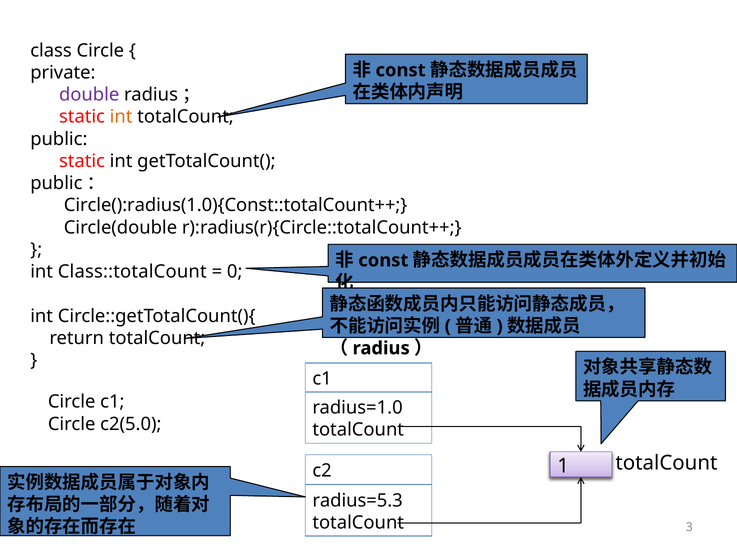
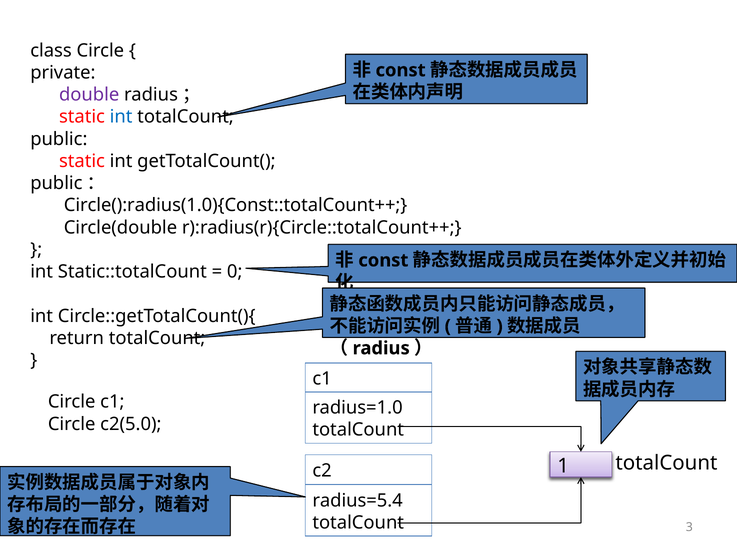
int colour: orange -> blue (121, 117)
Class::totalCount: Class::totalCount -> Static::totalCount (132, 272)
radius=5.3: radius=5.3 -> radius=5.4 (358, 500)
